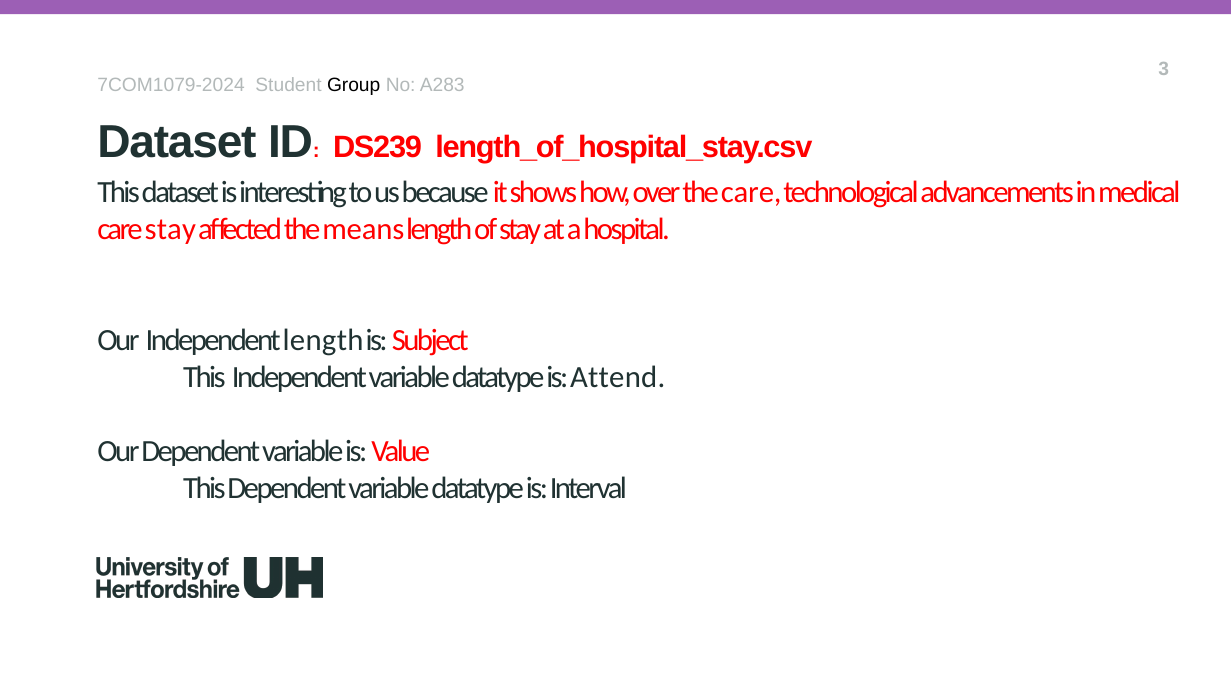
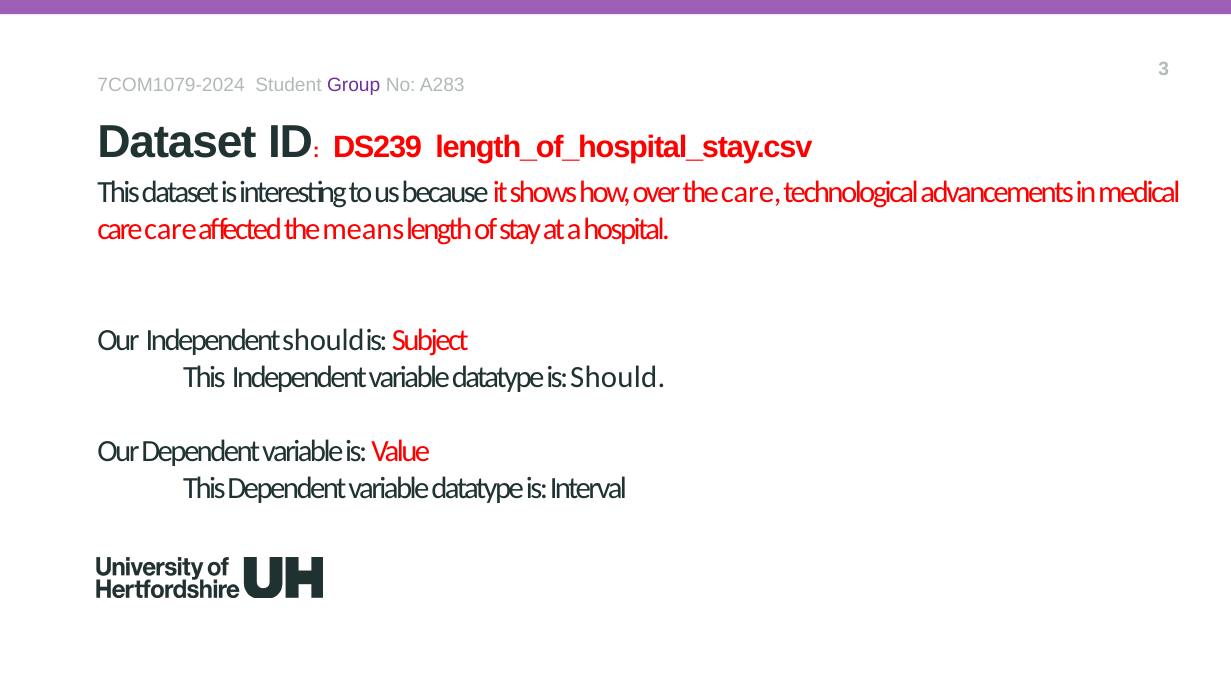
Group colour: black -> purple (354, 85)
care stay: stay -> care (171, 229)
Independent length: length -> should (323, 340)
is Attend: Attend -> Should (618, 377)
